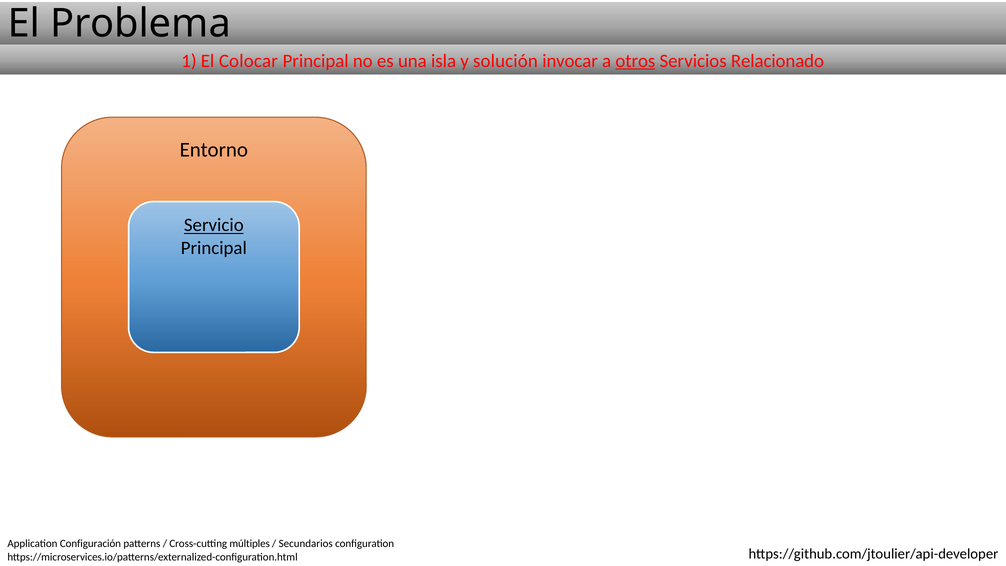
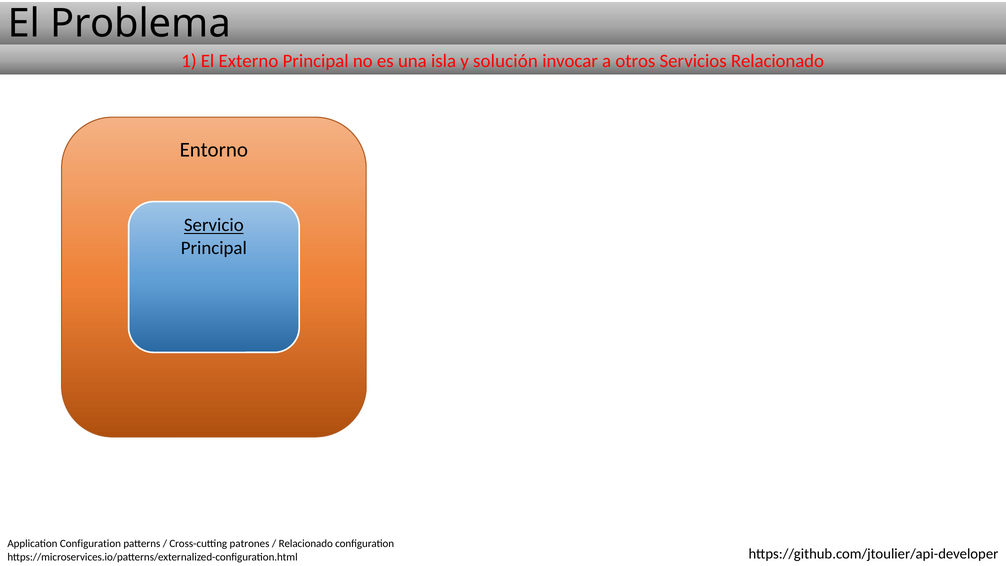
Colocar: Colocar -> Externo (248, 61)
otros underline: present -> none (635, 61)
Application Configuración: Configuración -> Configuration (90, 544)
múltiples: múltiples -> patrones (250, 544)
Secundarios: Secundarios -> Relacionado (306, 544)
